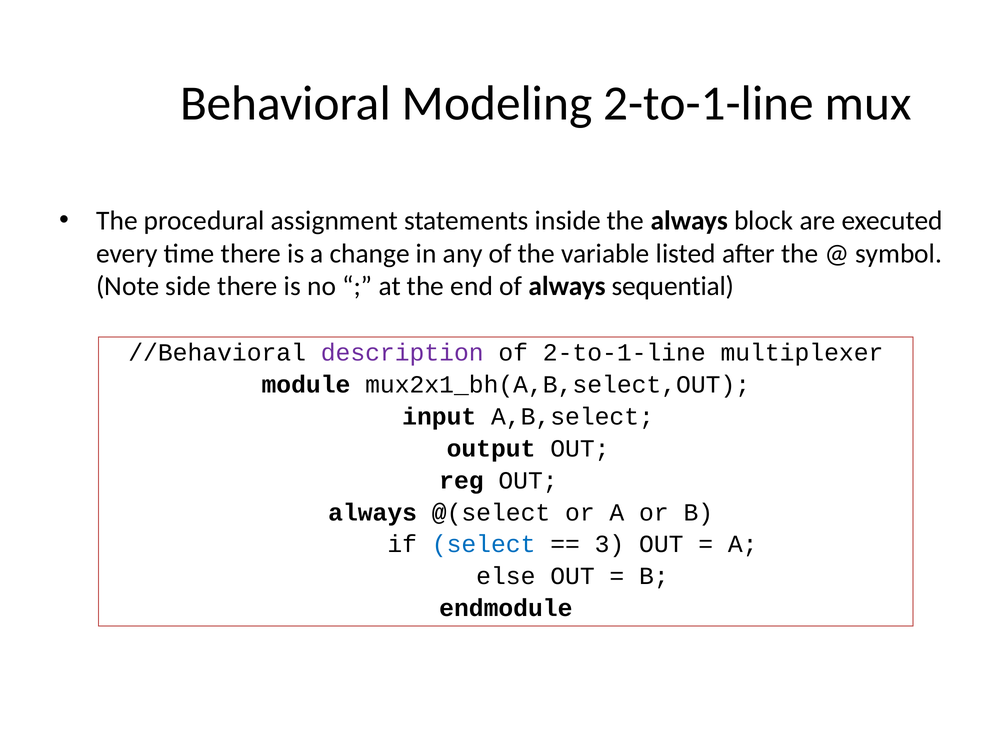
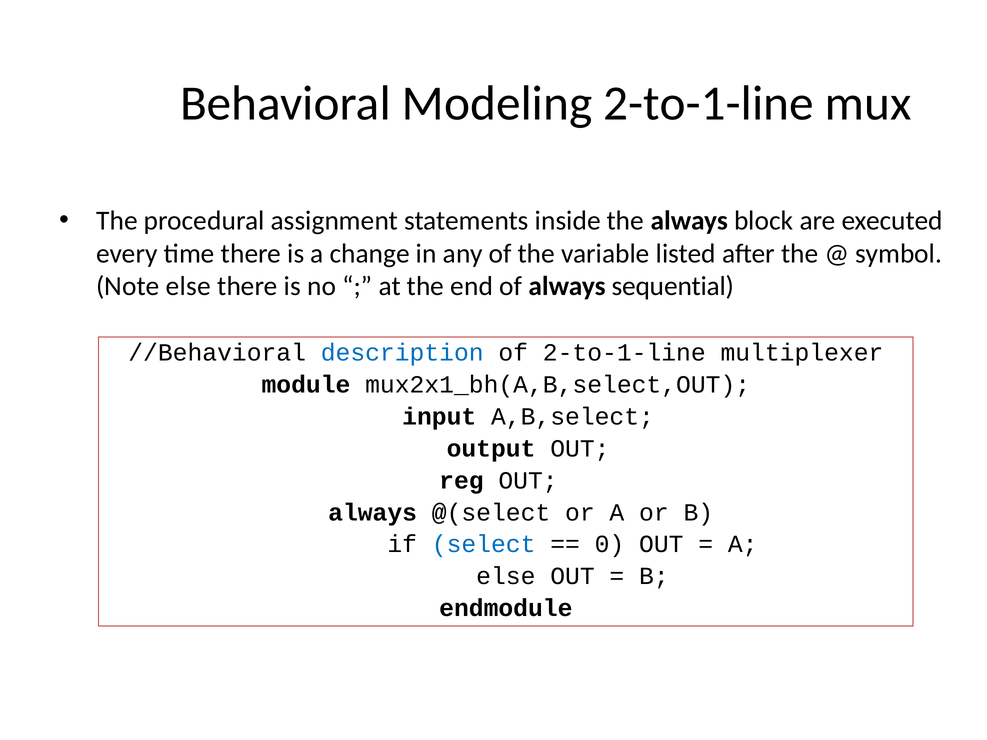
Note side: side -> else (188, 287)
description colour: purple -> blue (402, 353)
3: 3 -> 0 (609, 544)
